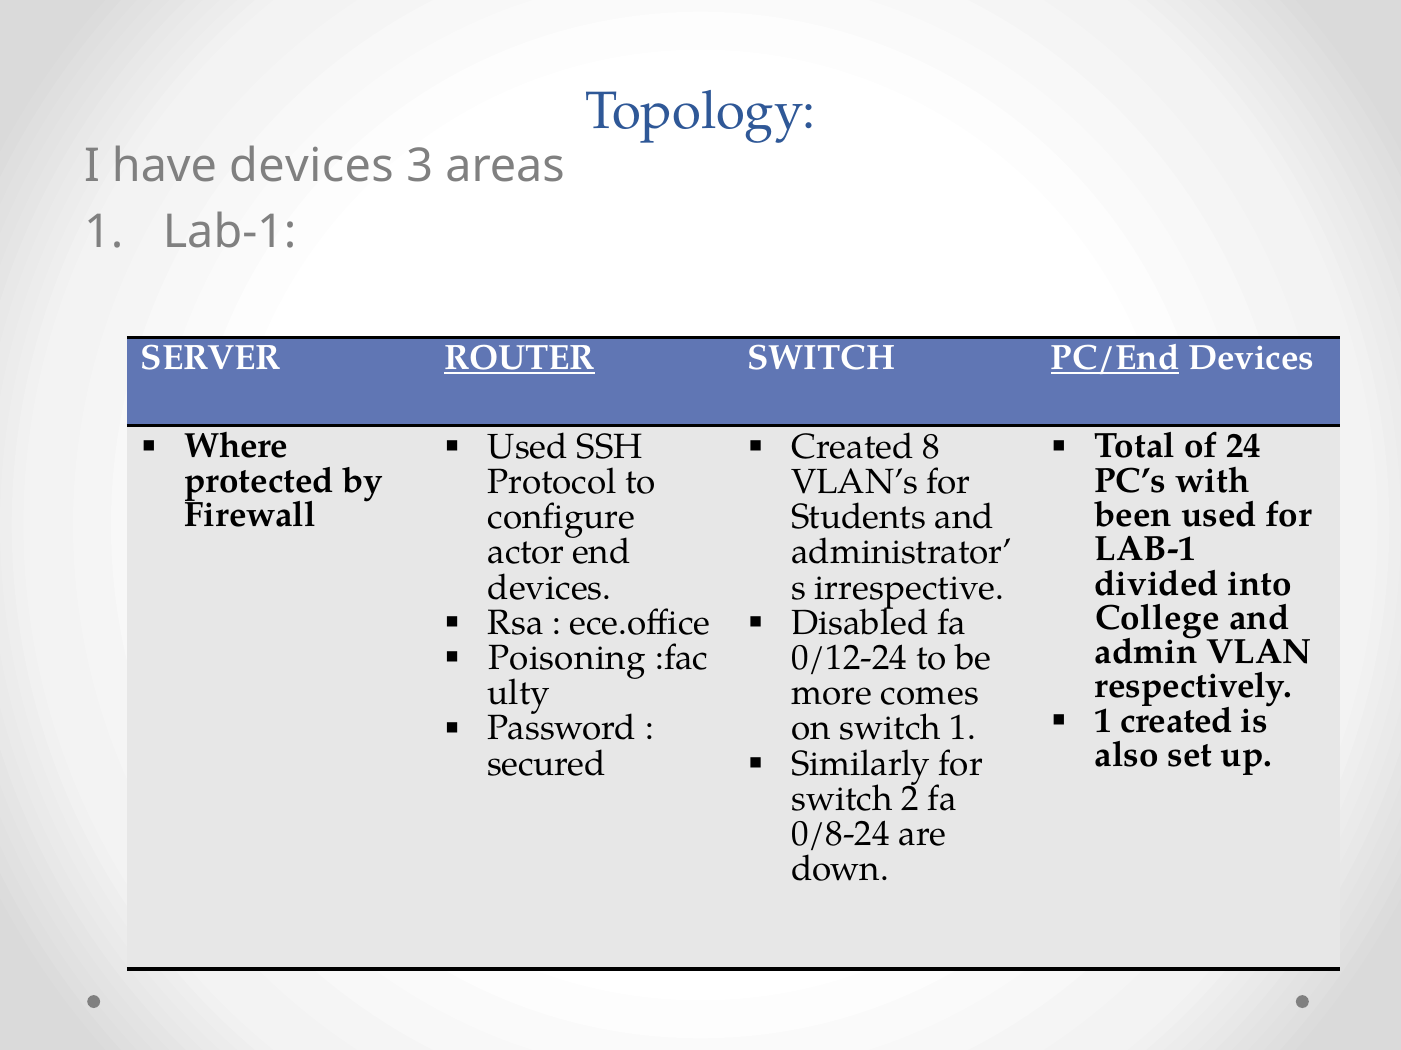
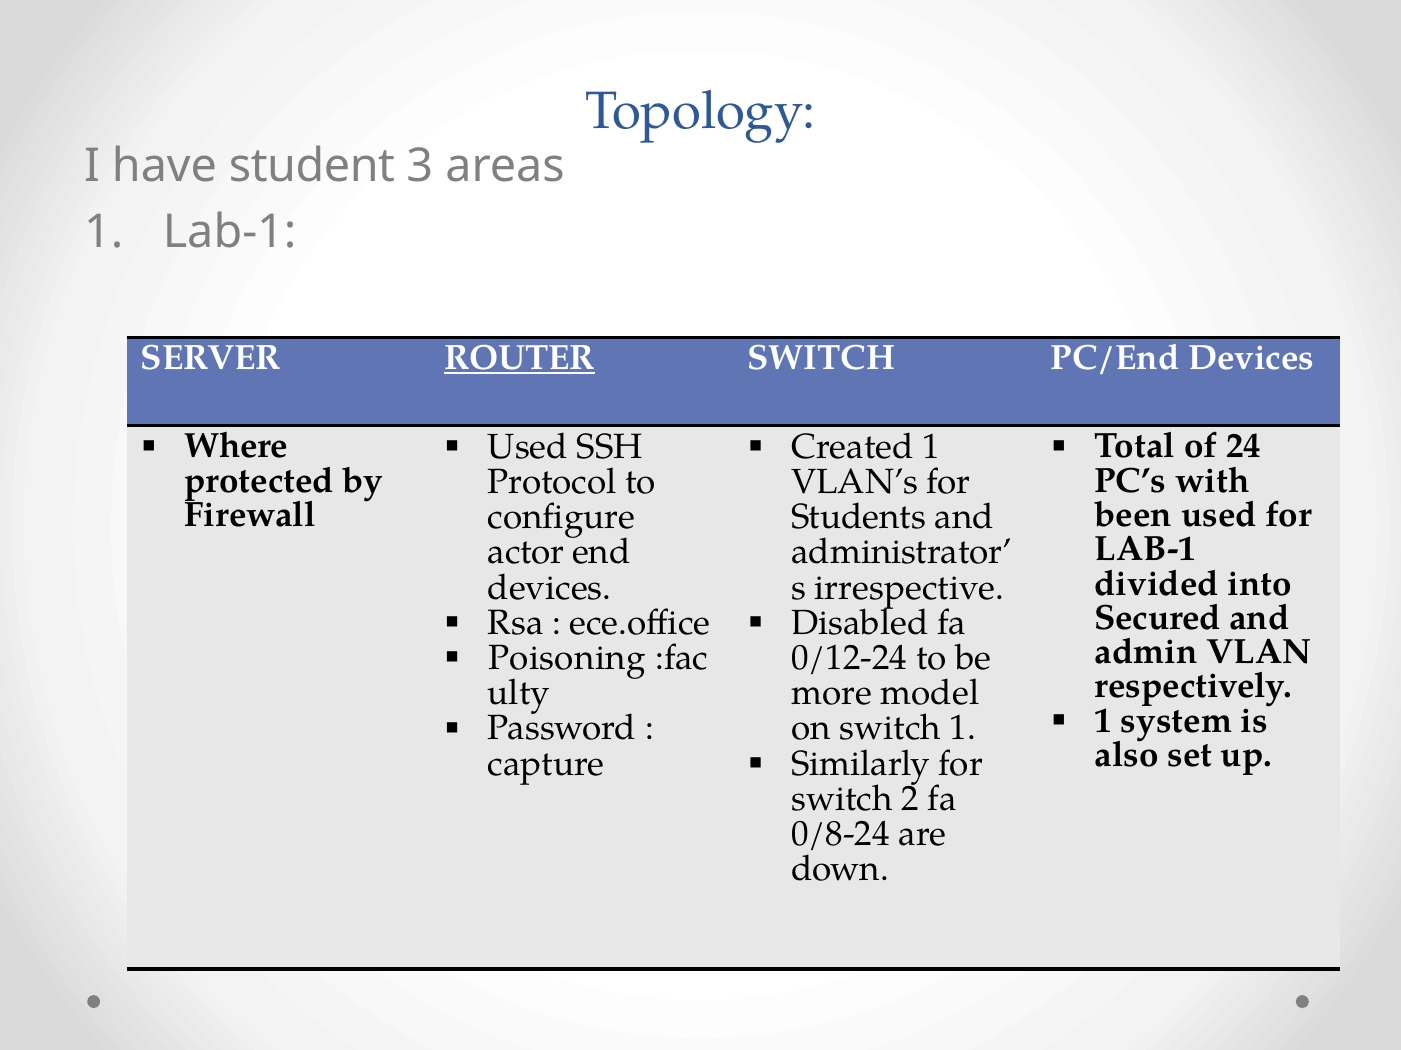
have devices: devices -> student (312, 166)
PC/End underline: present -> none (1115, 358)
Created 8: 8 -> 1 (931, 447)
College: College -> Secured (1158, 618)
comes: comes -> model (930, 694)
1 created: created -> system (1177, 721)
secured: secured -> capture (546, 764)
